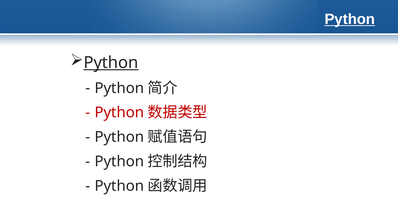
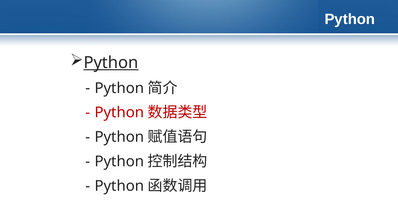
Python underline: present -> none (350, 19)
